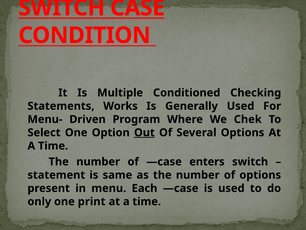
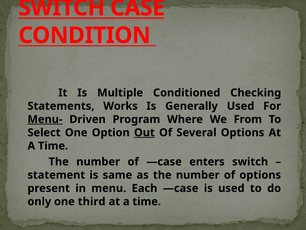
Menu- underline: none -> present (45, 119)
Chek: Chek -> From (248, 119)
print: print -> third (92, 201)
